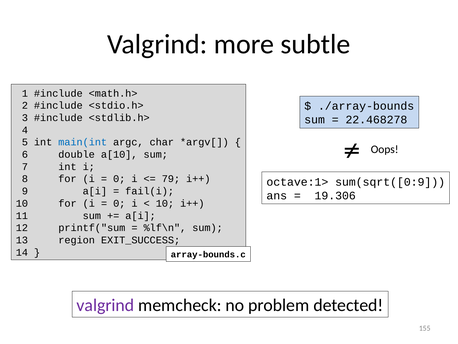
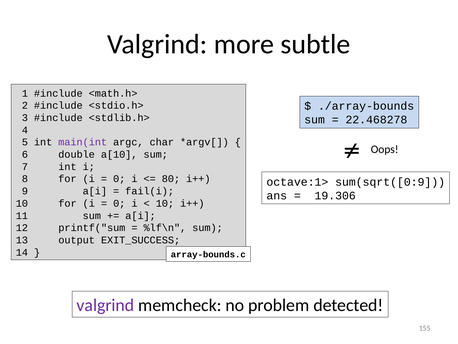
main(int colour: blue -> purple (83, 142)
79: 79 -> 80 (171, 179)
region: region -> output (77, 240)
